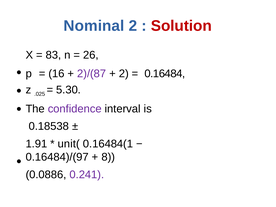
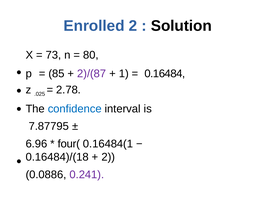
Nominal: Nominal -> Enrolled (94, 26)
Solution colour: red -> black (181, 26)
83: 83 -> 73 (53, 55)
26: 26 -> 80 (91, 55)
16: 16 -> 85 (56, 74)
2: 2 -> 1 (124, 74)
5.30: 5.30 -> 2.78 (69, 90)
confidence colour: purple -> blue (75, 109)
0.18538: 0.18538 -> 7.87795 (49, 126)
1.91: 1.91 -> 6.96 (36, 144)
unit(: unit( -> four( (69, 144)
0.16484)/(97: 0.16484)/(97 -> 0.16484)/(18 (57, 157)
8: 8 -> 2 (108, 157)
